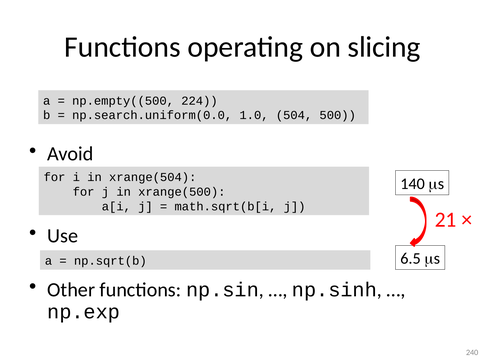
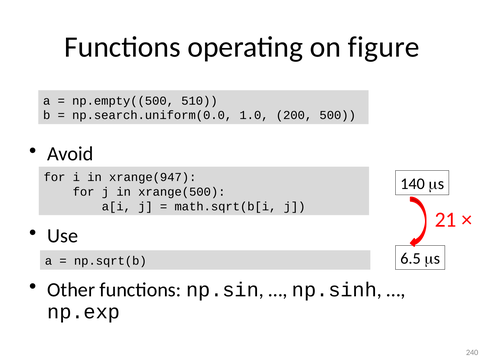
slicing: slicing -> figure (384, 47)
224: 224 -> 510 (199, 101)
504: 504 -> 200 (294, 115)
xrange(504: xrange(504 -> xrange(947 (153, 177)
